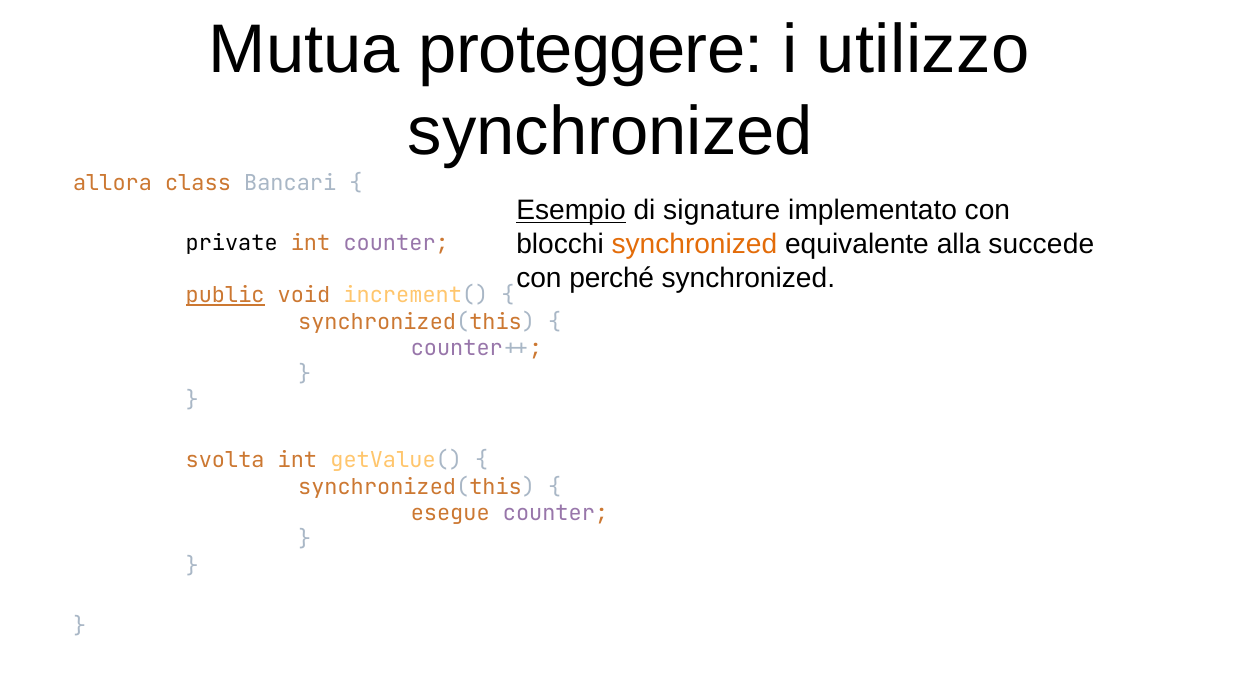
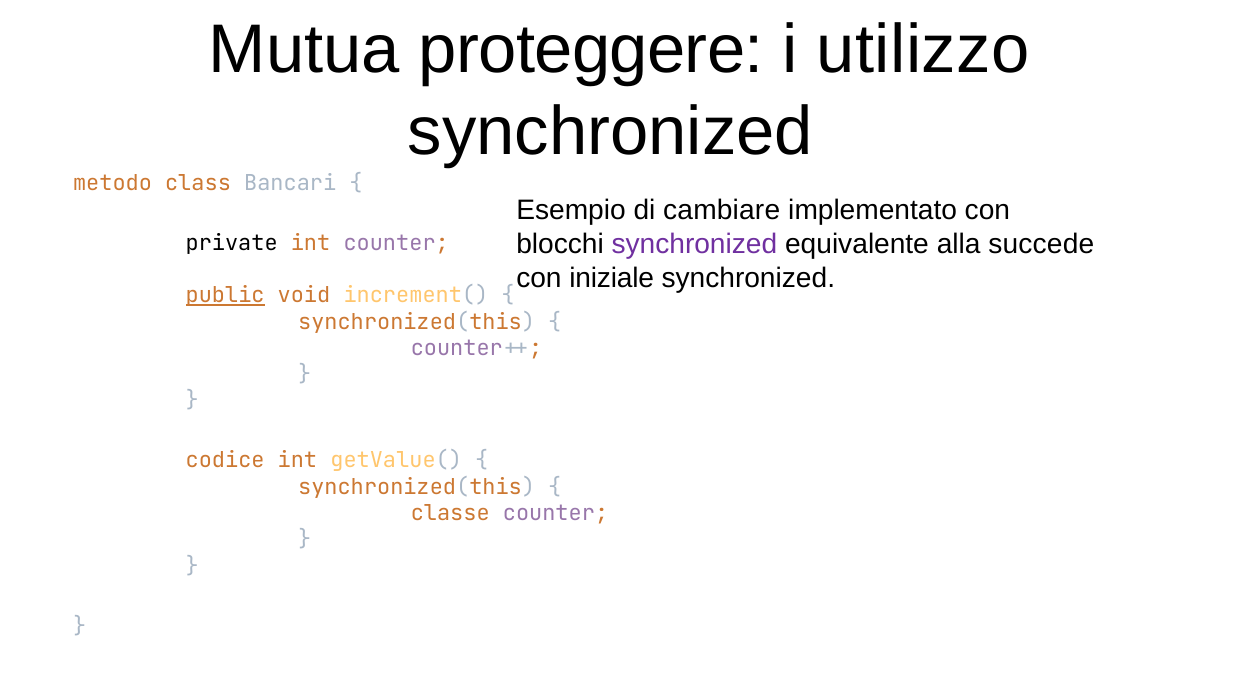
allora: allora -> metodo (113, 183)
Esempio underline: present -> none (571, 211)
signature: signature -> cambiare (722, 211)
synchronized colour: orange -> purple (694, 244)
perché: perché -> iniziale (612, 278)
svolta: svolta -> codice (225, 461)
esegue: esegue -> classe (450, 513)
